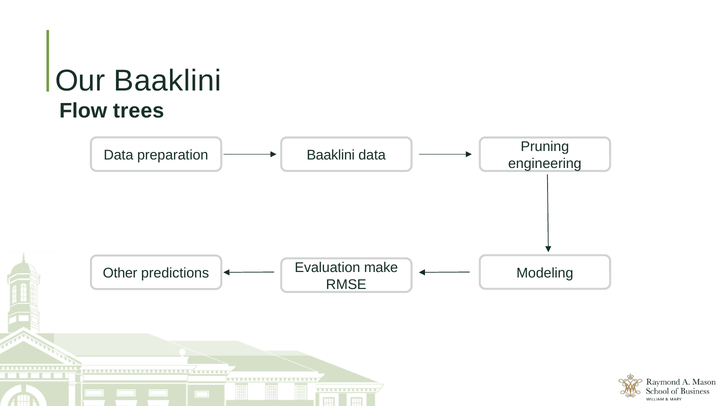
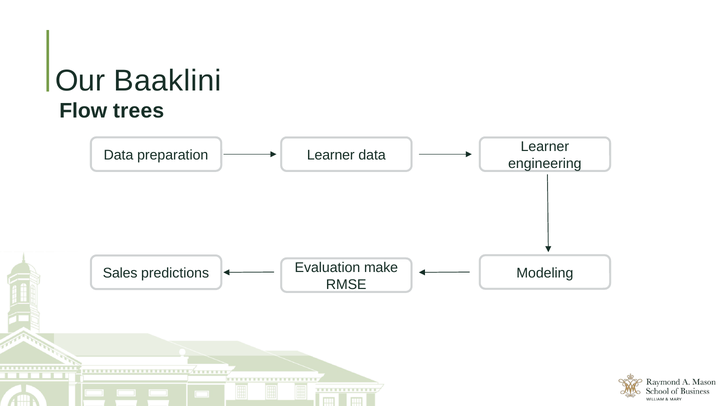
Pruning: Pruning -> Learner (545, 147)
preparation Baaklini: Baaklini -> Learner (331, 155)
Other: Other -> Sales (120, 273)
